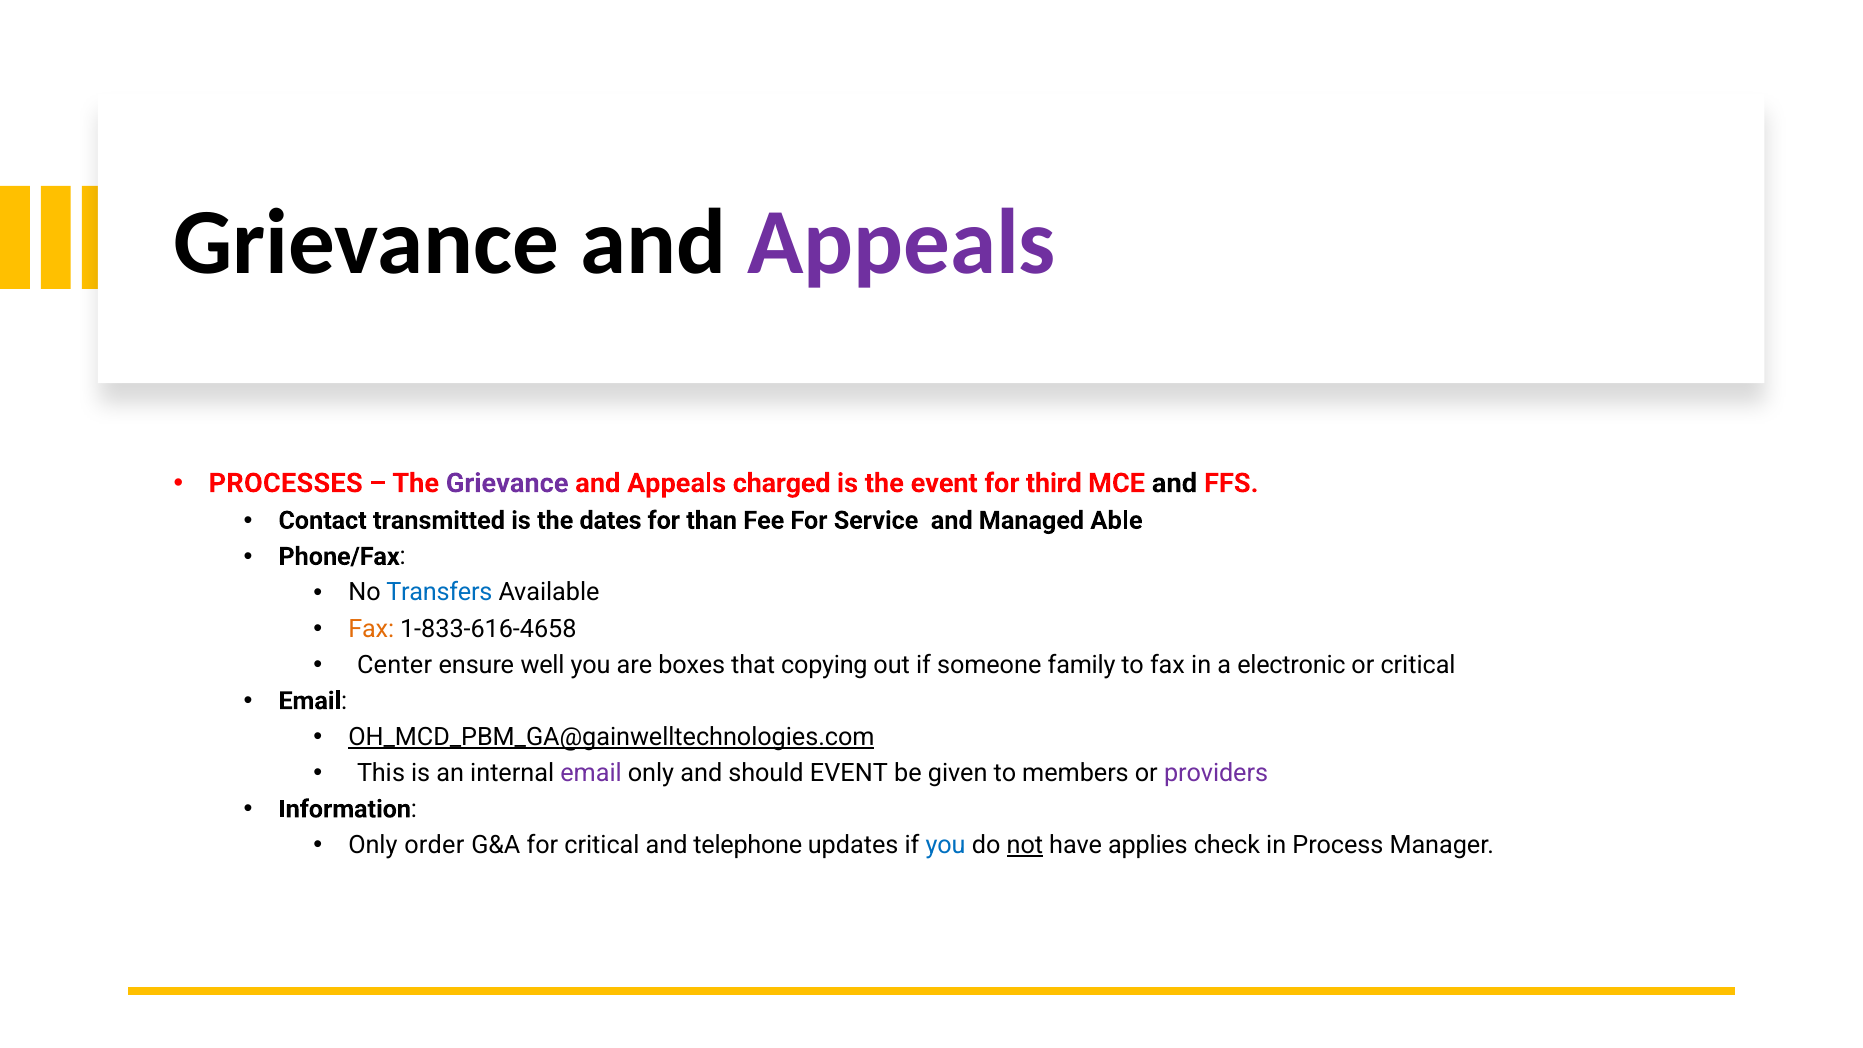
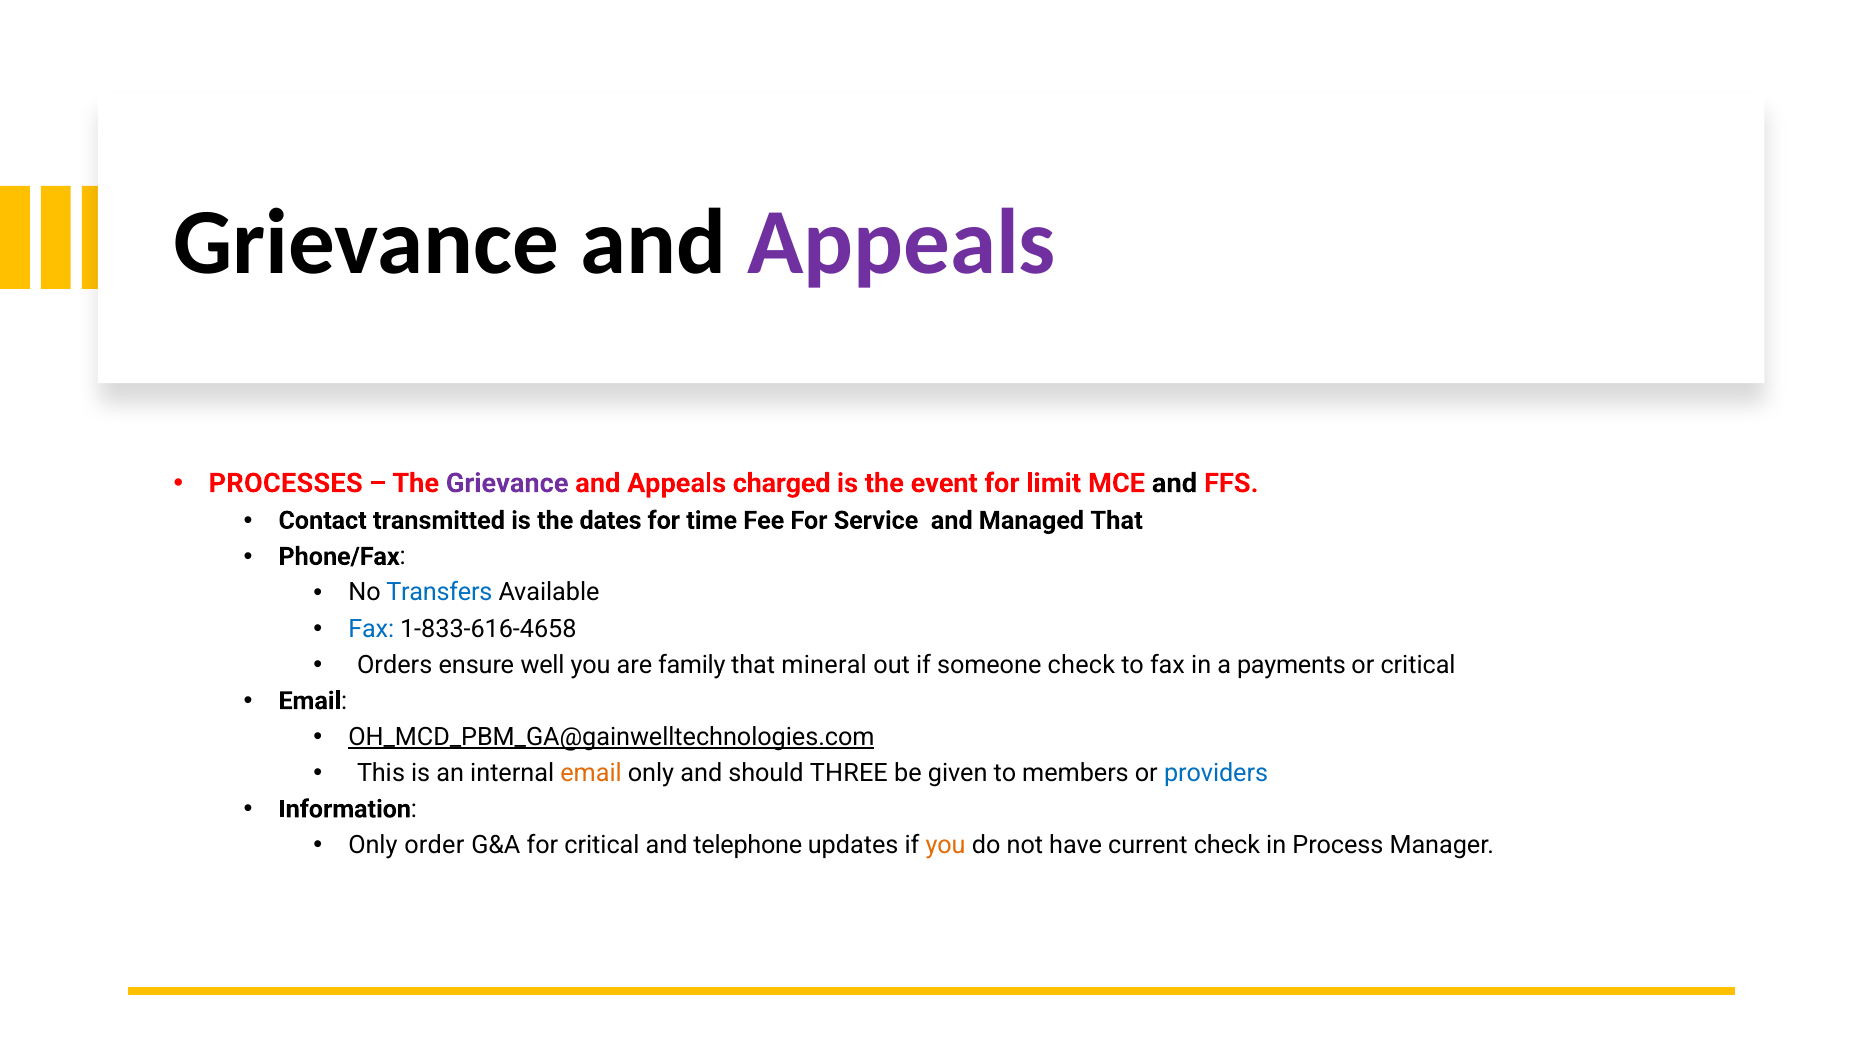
third: third -> limit (1054, 483)
than: than -> time (712, 520)
Managed Able: Able -> That (1117, 520)
Fax colour: orange -> blue (371, 629)
Center: Center -> Orders (395, 665)
boxes: boxes -> family (692, 665)
copying: copying -> mineral (824, 665)
someone family: family -> check (1081, 665)
electronic: electronic -> payments (1291, 665)
email colour: purple -> orange (591, 773)
should EVENT: EVENT -> THREE (849, 773)
providers colour: purple -> blue (1216, 773)
you colour: blue -> orange (946, 845)
not underline: present -> none (1025, 845)
applies: applies -> current (1148, 845)
